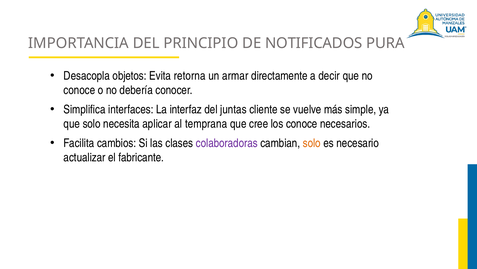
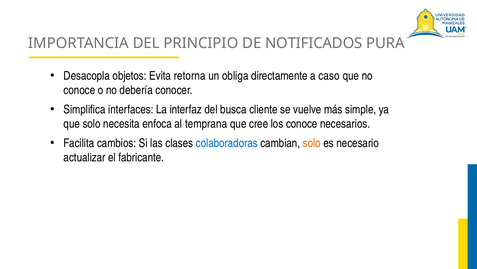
armar: armar -> obliga (235, 76)
decir: decir -> caso (329, 76)
juntas: juntas -> busca (233, 109)
aplicar: aplicar -> enfoca (157, 124)
colaboradoras colour: purple -> blue (227, 143)
